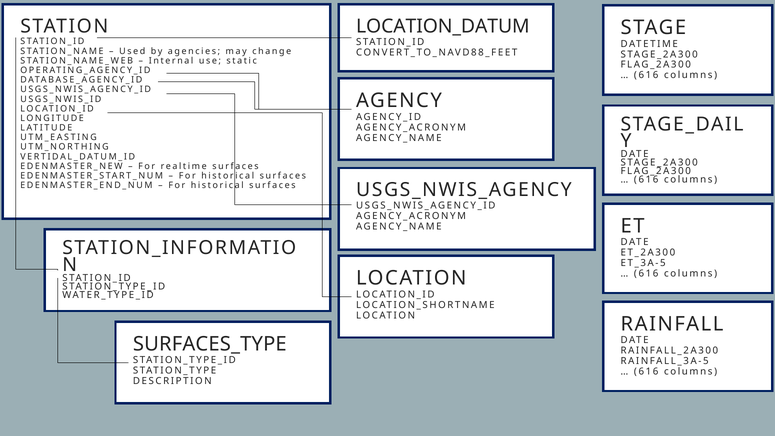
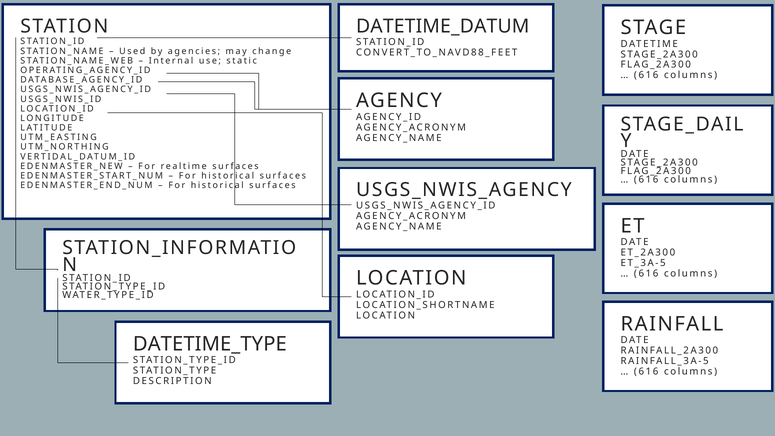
LOCATION_DATUM: LOCATION_DATUM -> DATETIME_DATUM (443, 26)
SURFACES_TYPE: SURFACES_TYPE -> DATETIME_TYPE (210, 344)
